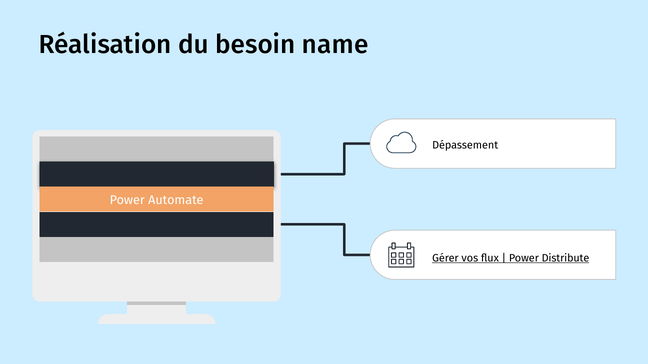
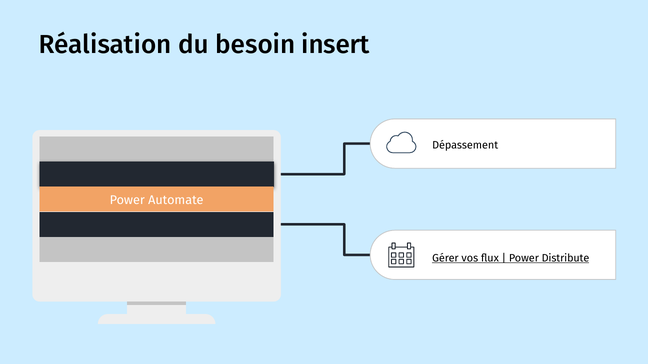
name: name -> insert (335, 45)
